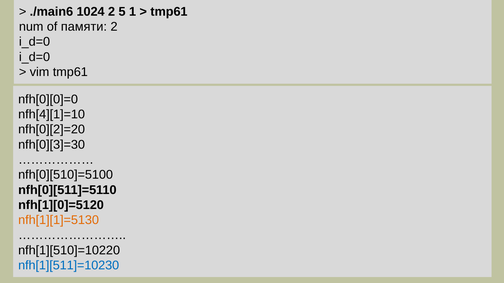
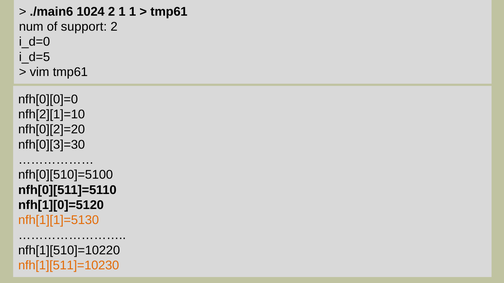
2 5: 5 -> 1 (122, 12)
памяти: памяти -> support (84, 27)
i_d=0: i_d=0 -> i_d=5 (35, 57)
nfh[4][1]=10: nfh[4][1]=10 -> nfh[2][1]=10 (52, 115)
nfh[1][511]=10230 colour: blue -> orange (69, 266)
